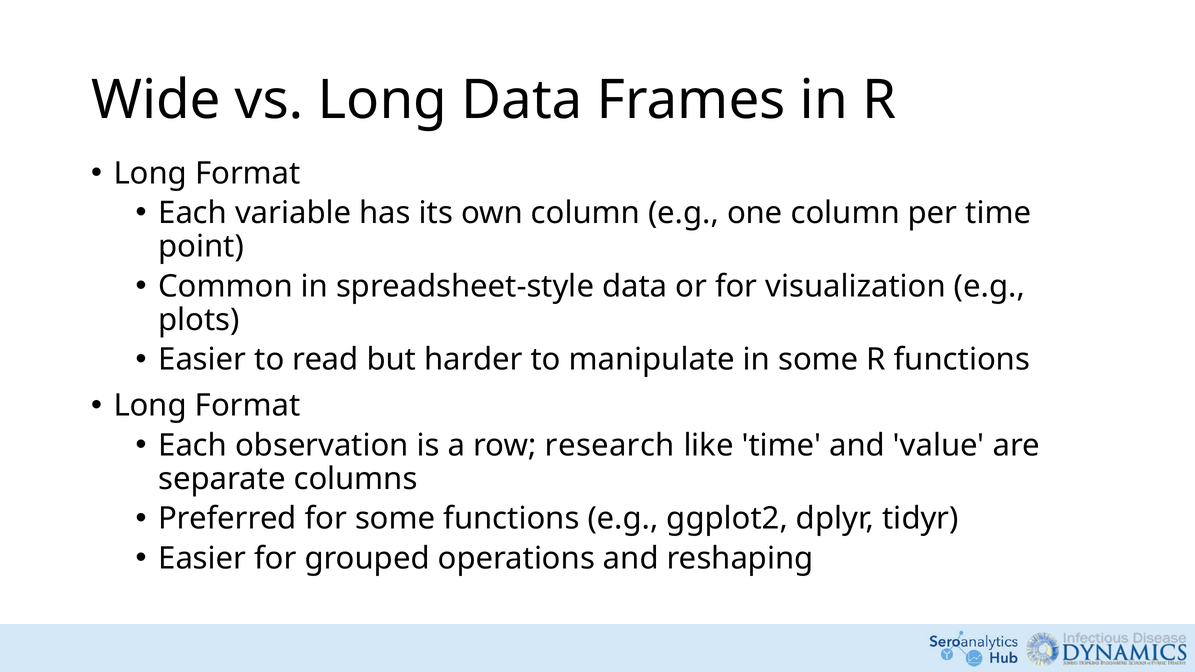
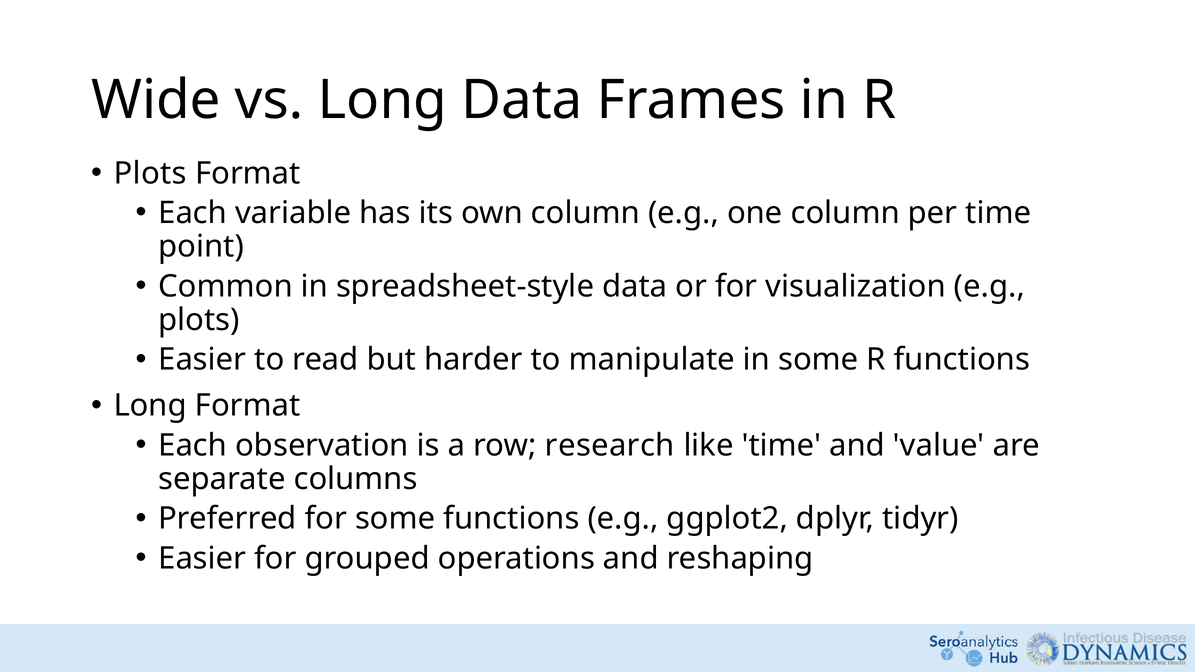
Long: Long -> Plots (150, 173)
